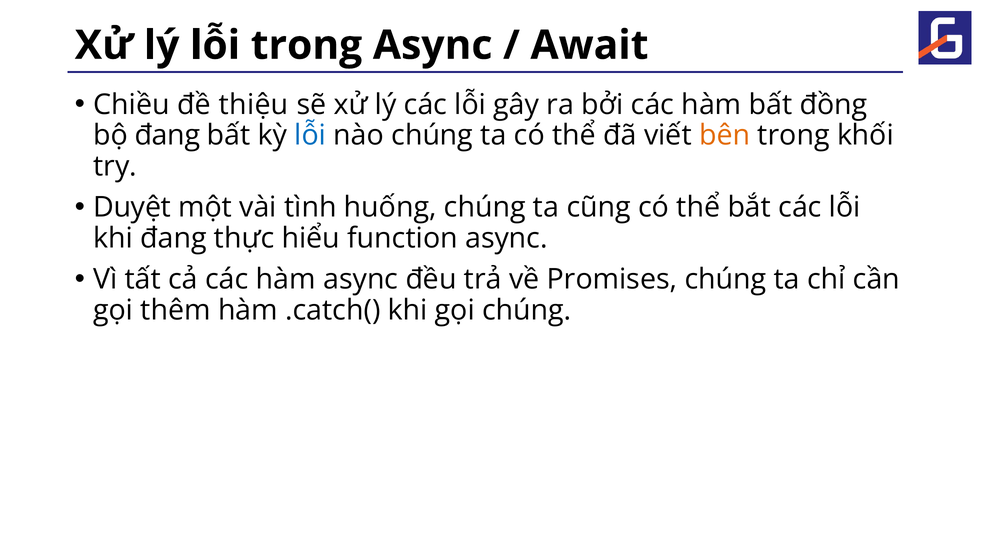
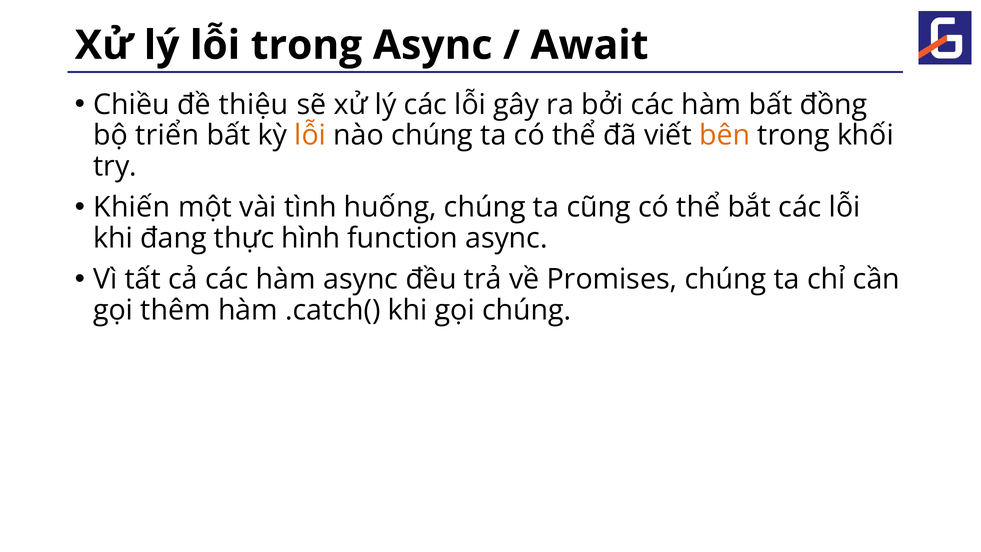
bộ đang: đang -> triển (167, 135)
lỗi colour: blue -> orange (310, 135)
Duyệt: Duyệt -> Khiến (132, 207)
hiểu: hiểu -> hình (311, 238)
